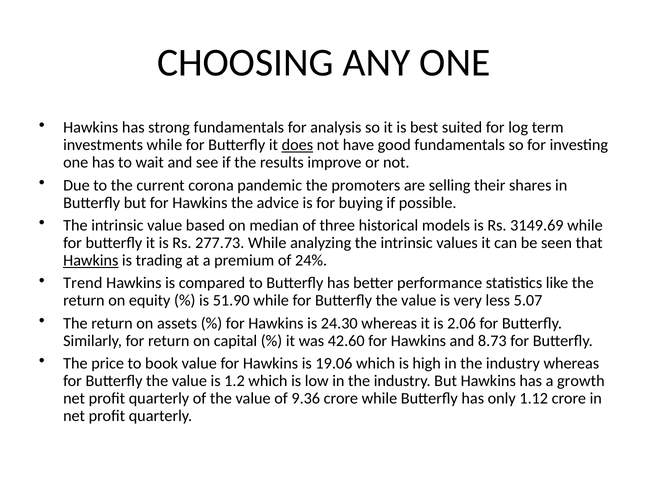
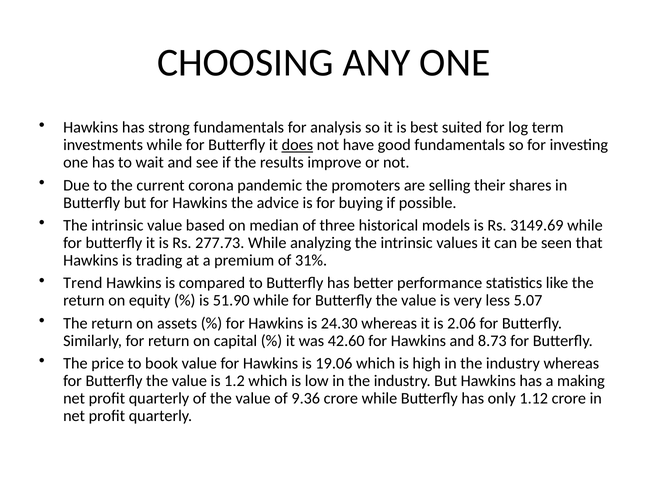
Hawkins underline: present -> none (91, 260)
24%: 24% -> 31% (311, 260)
growth: growth -> making (581, 381)
